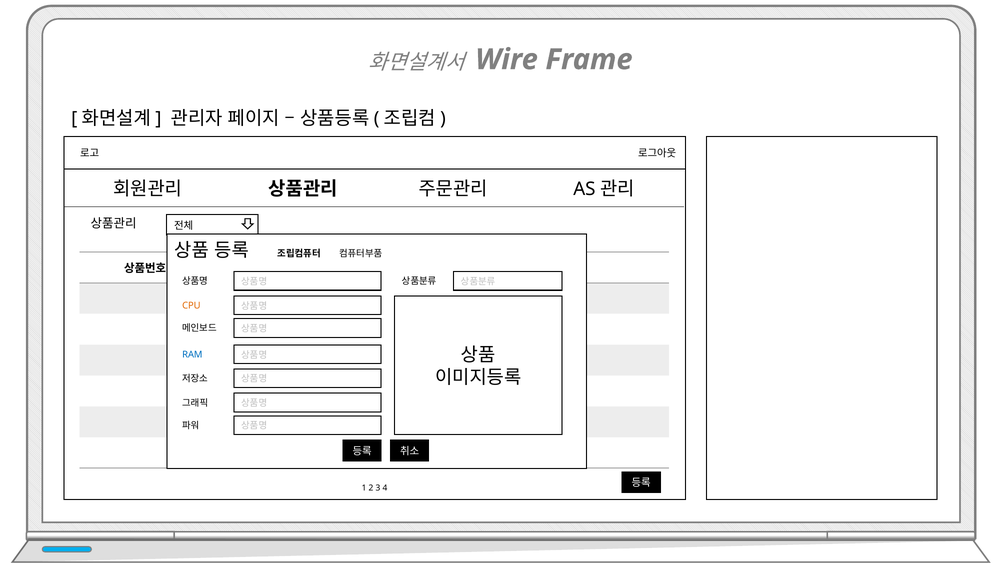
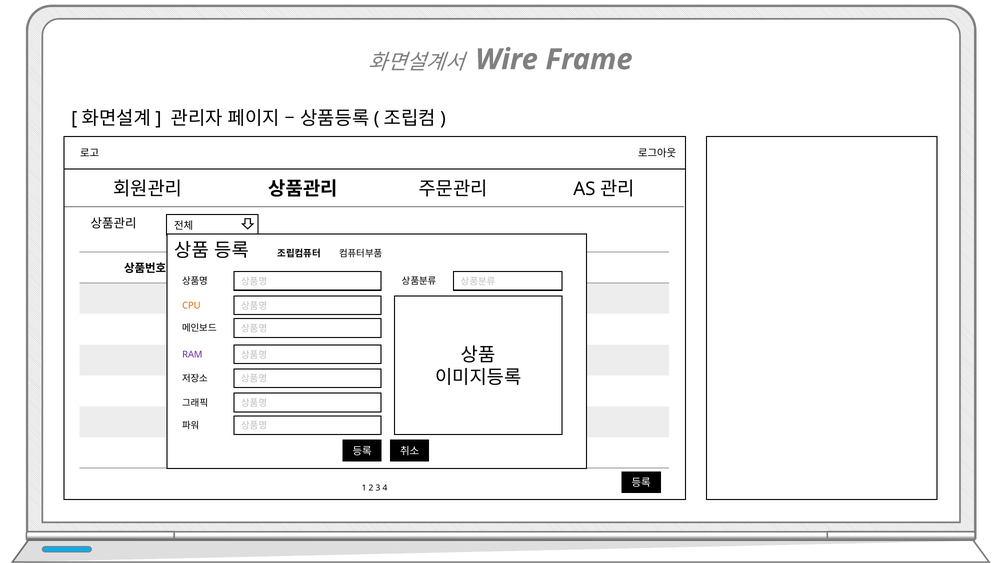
RAM colour: blue -> purple (192, 355)
